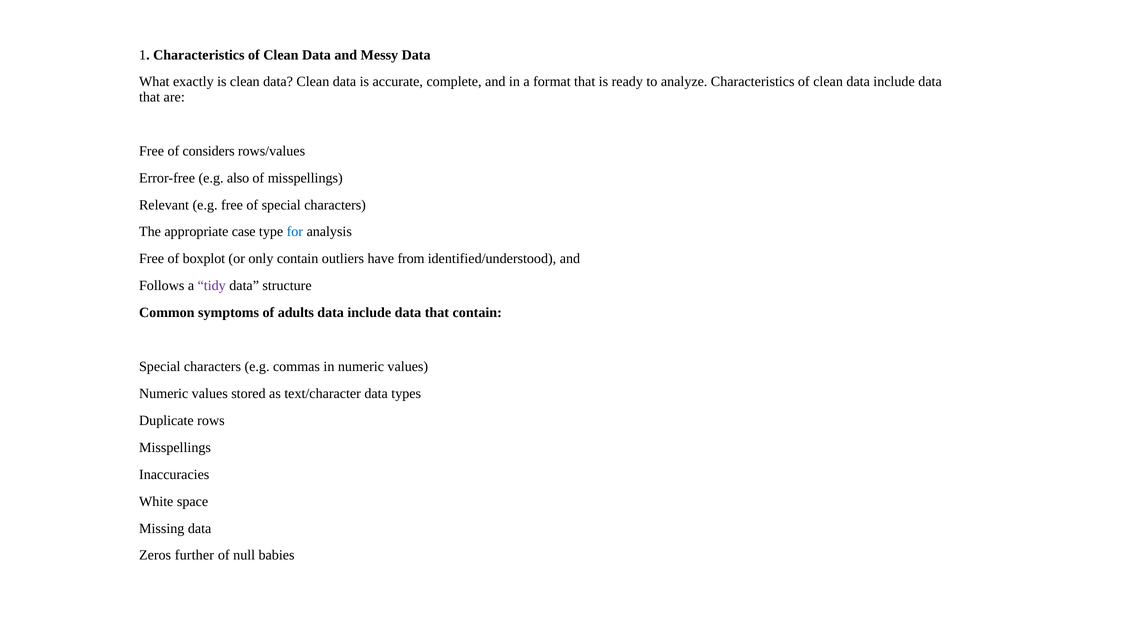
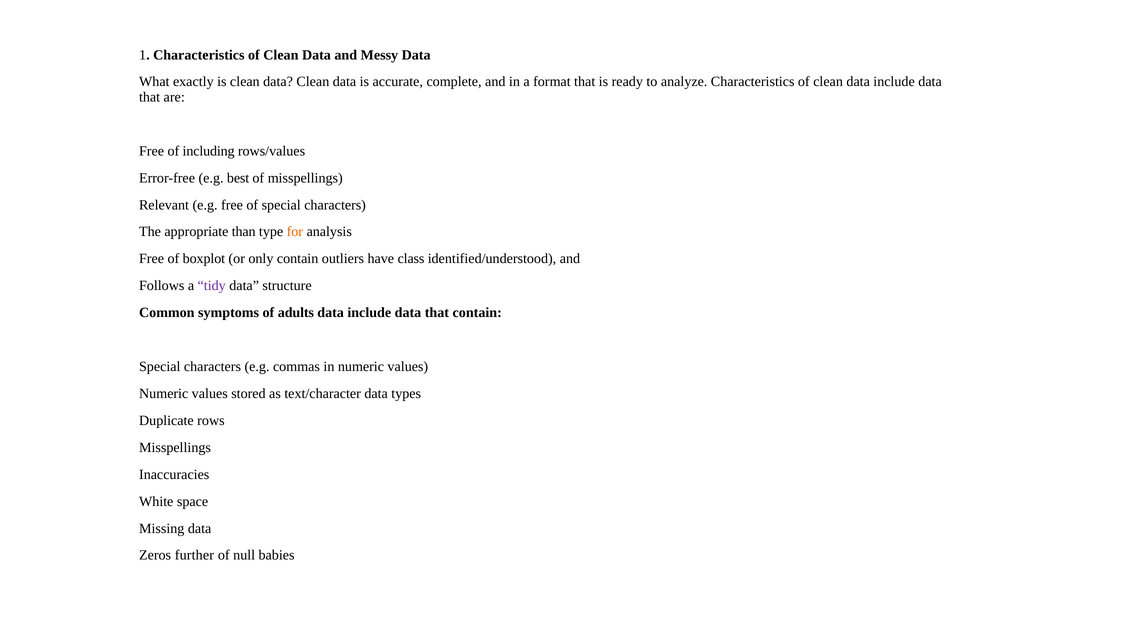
considers: considers -> including (209, 151)
also: also -> best (238, 178)
case: case -> than (244, 232)
for colour: blue -> orange (295, 232)
from: from -> class (411, 259)
